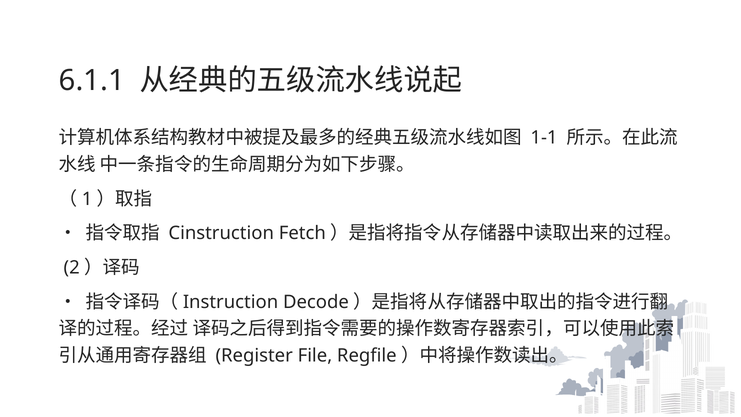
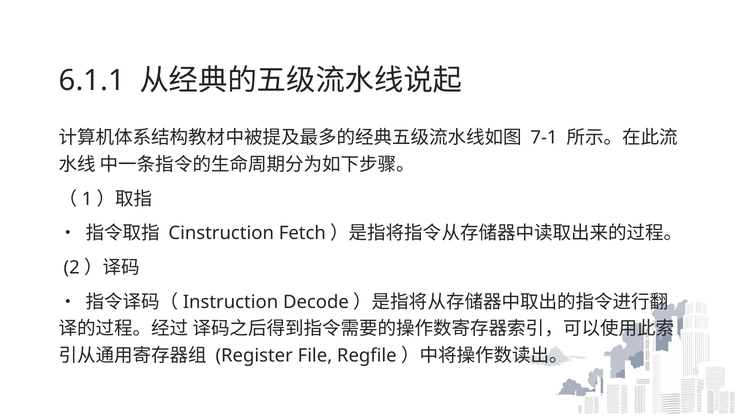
1-1: 1-1 -> 7-1 (544, 138)
